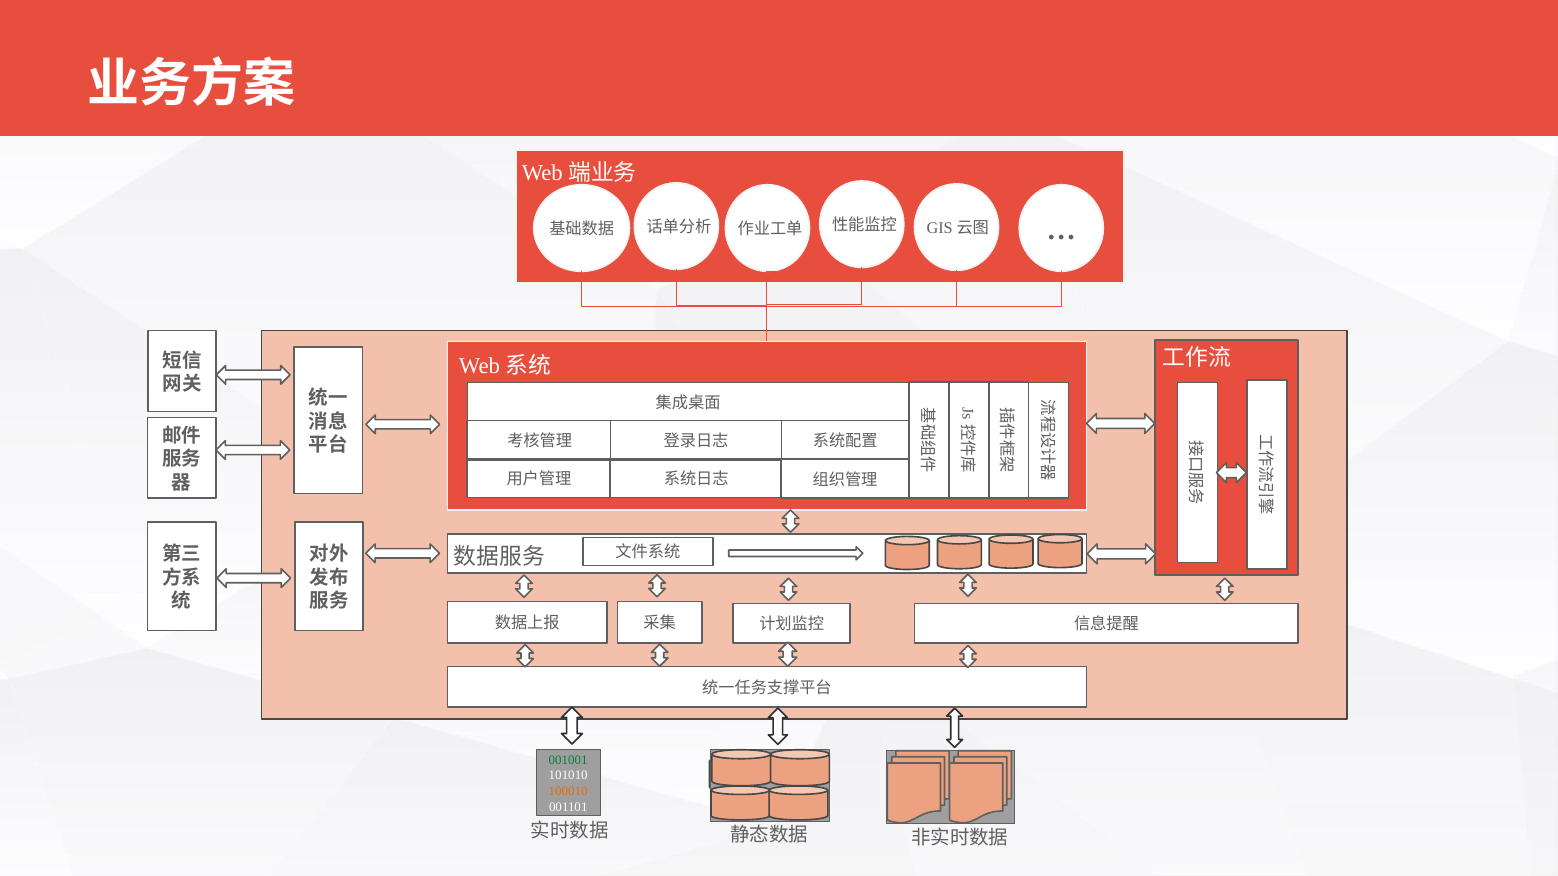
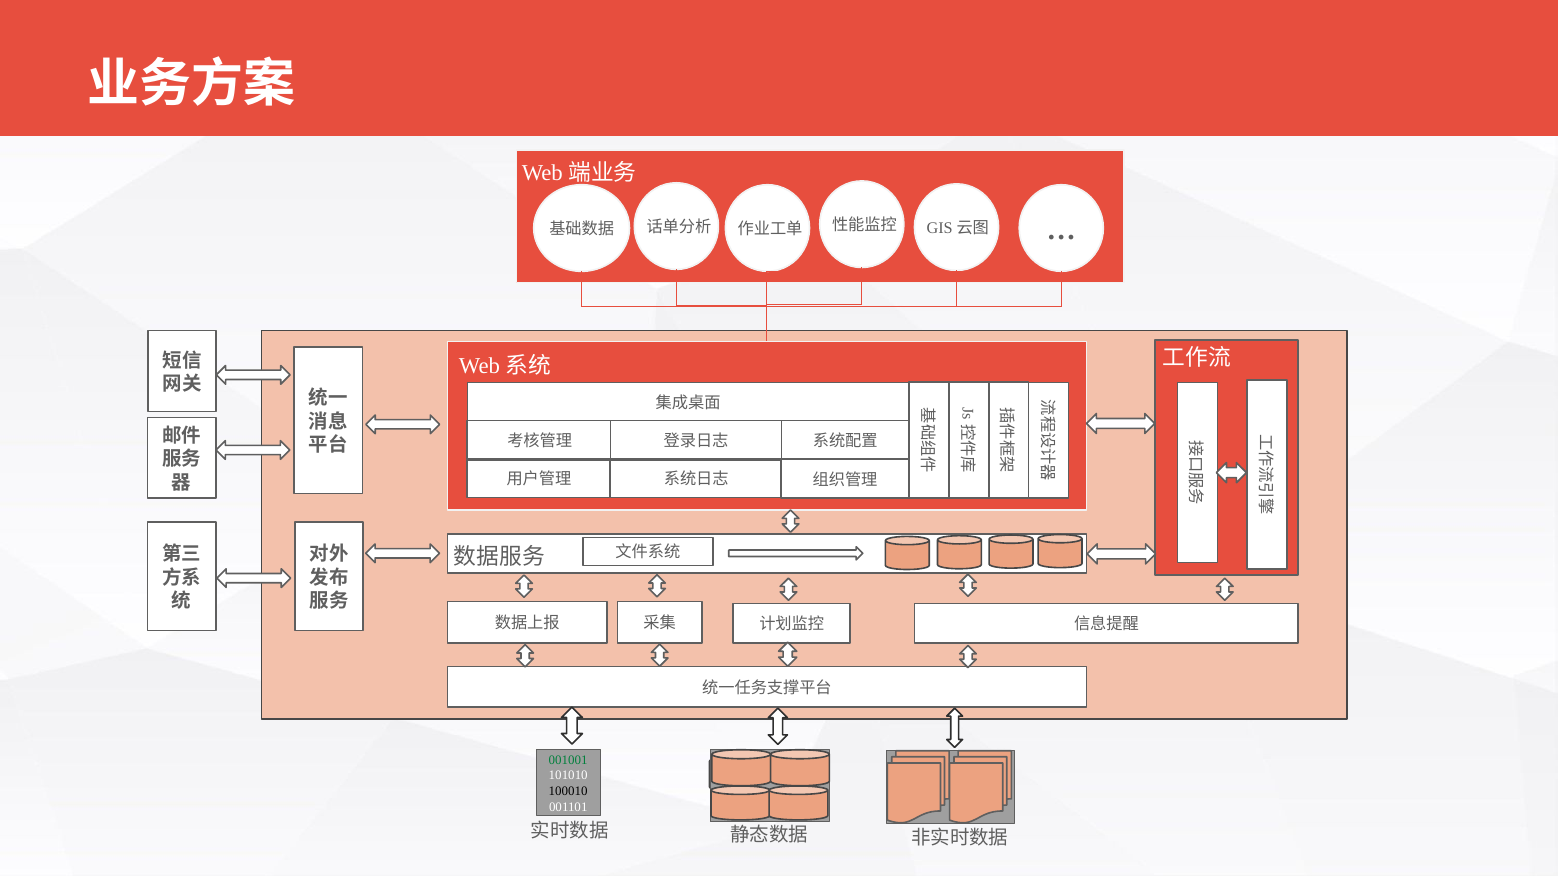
100010 colour: orange -> black (568, 791)
